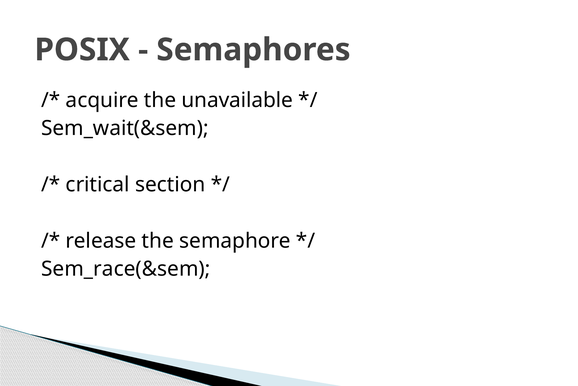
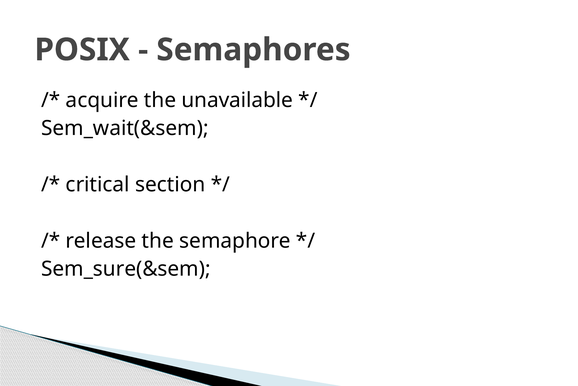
Sem_race(&sem: Sem_race(&sem -> Sem_sure(&sem (126, 269)
